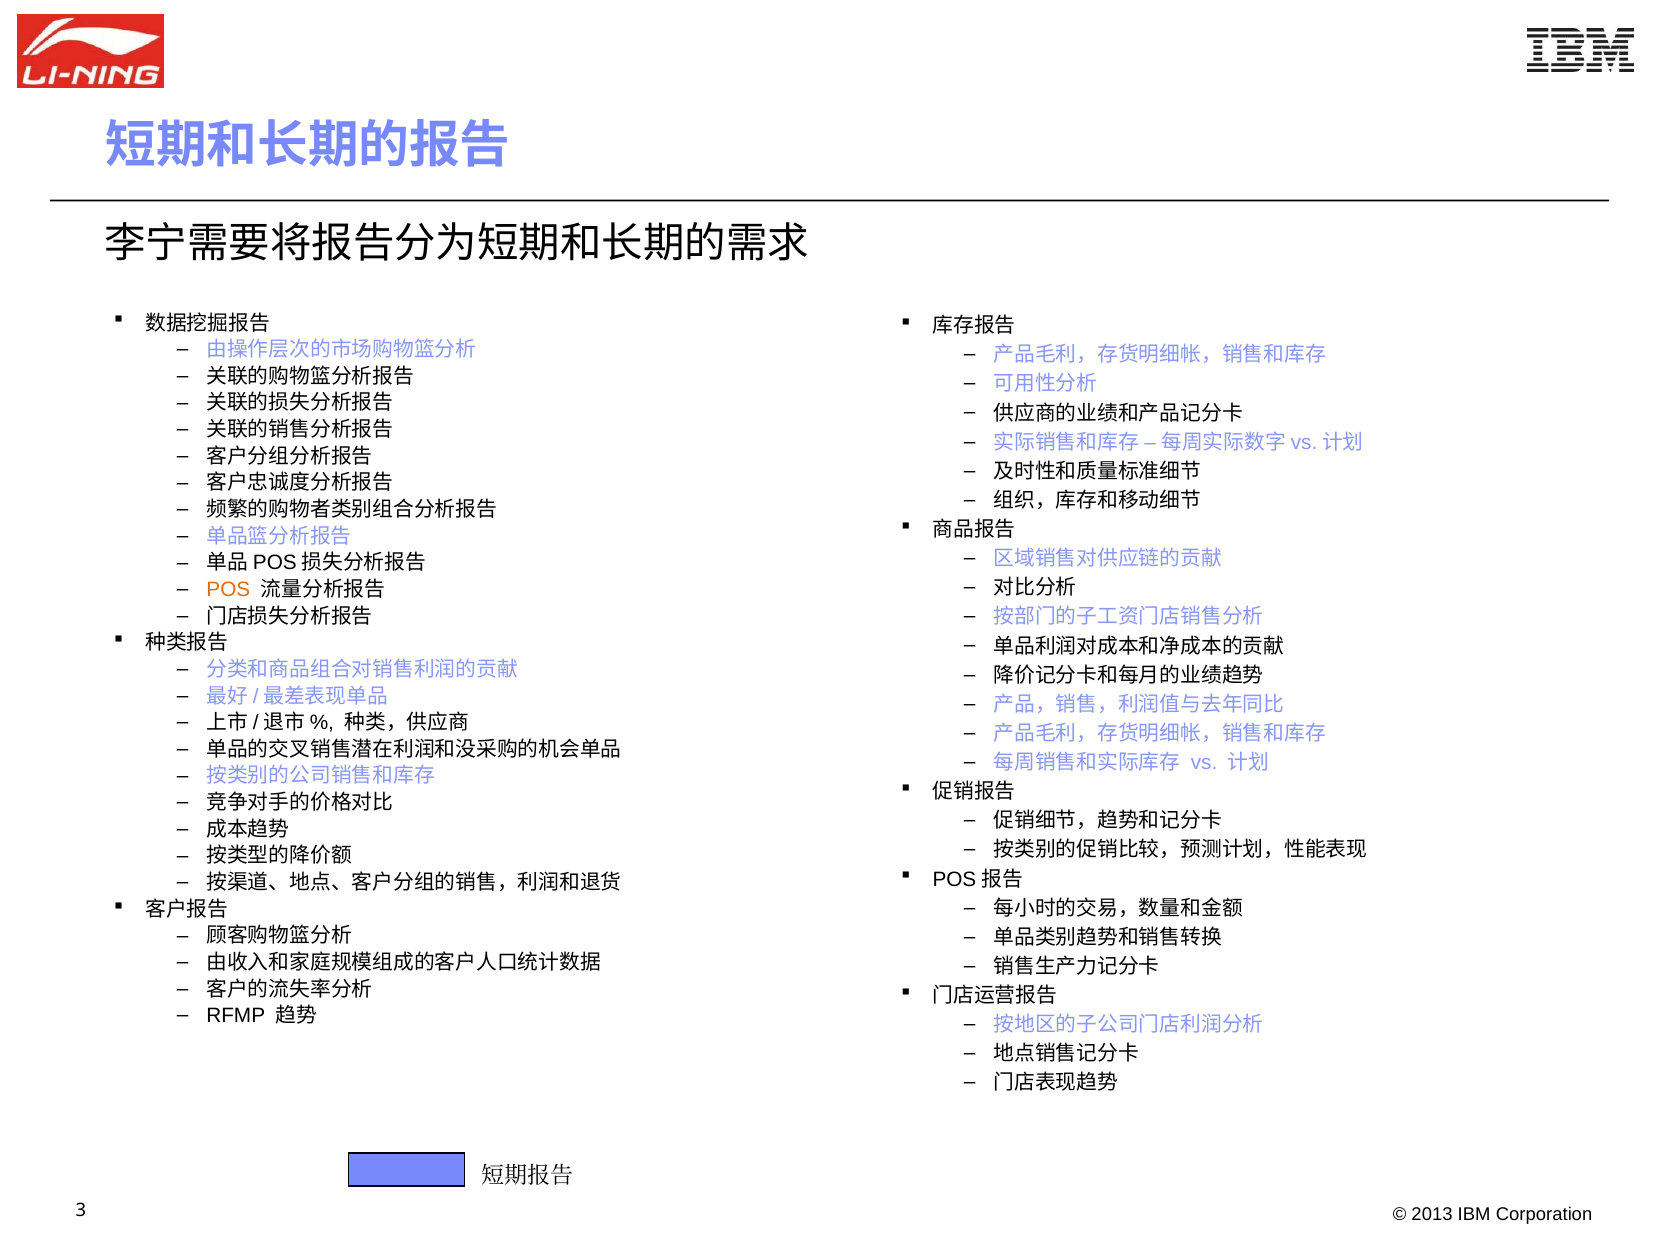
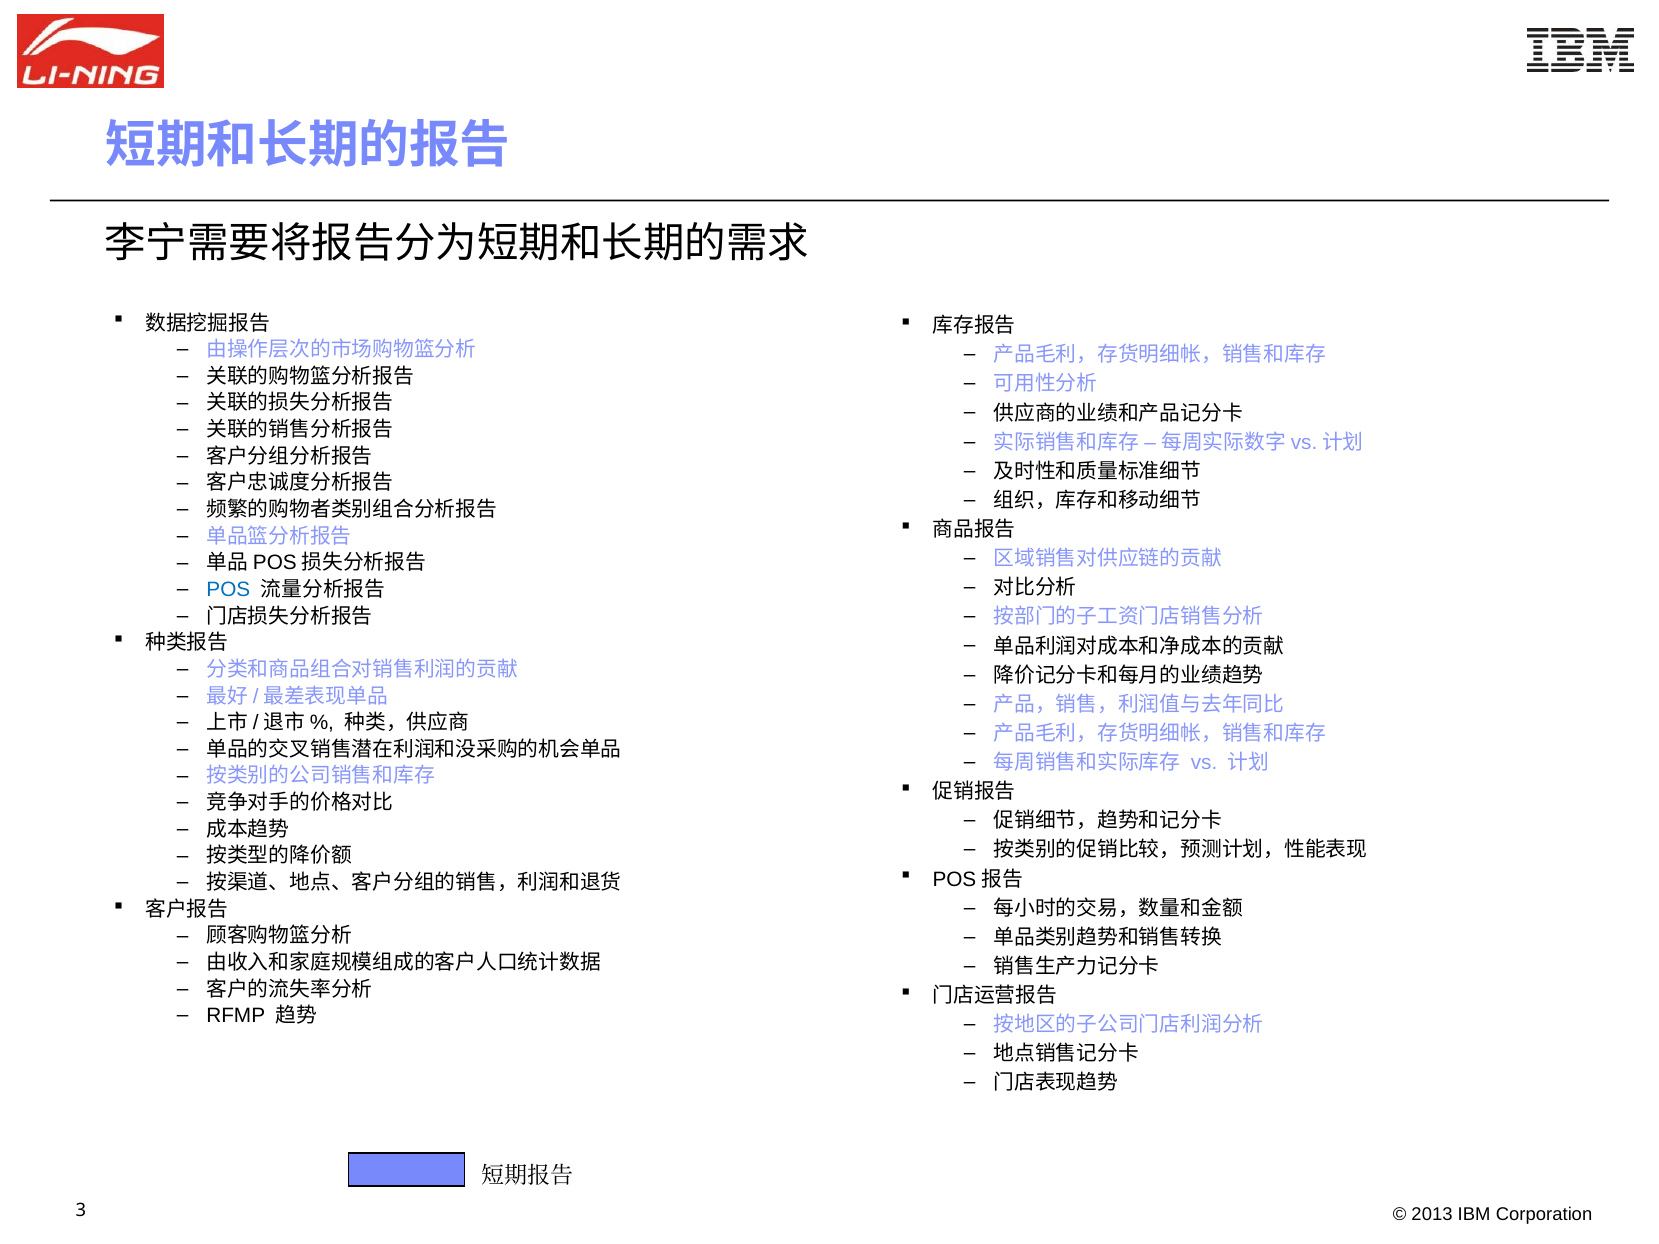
POS colour: orange -> blue (228, 590)
